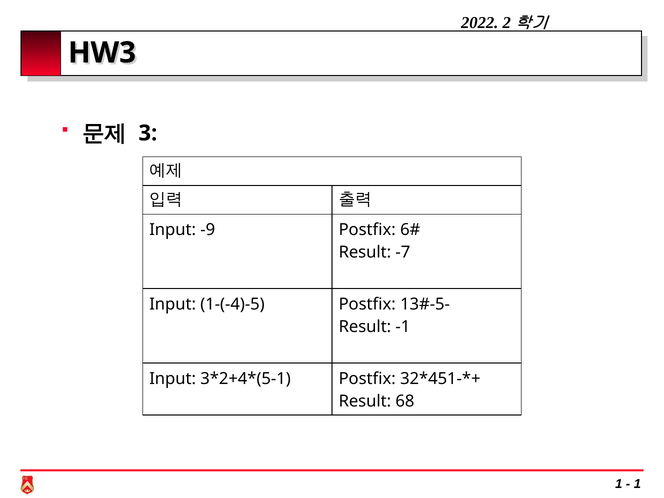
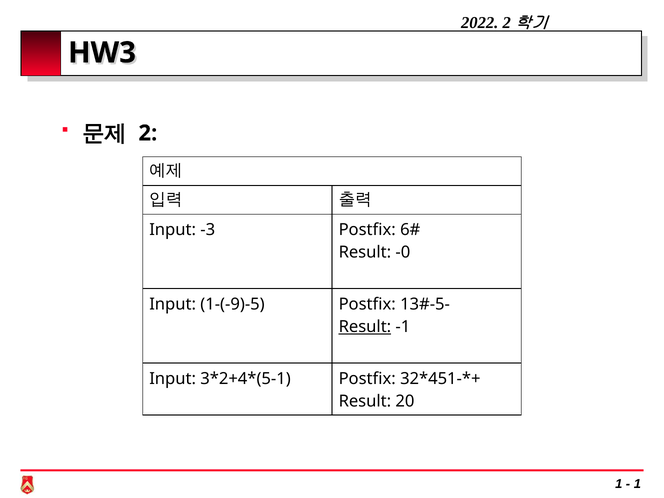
3: 3 -> 2 (148, 133)
-9: -9 -> -3 (208, 230)
-7: -7 -> -0 (403, 252)
1-(-4)-5: 1-(-4)-5 -> 1-(-9)-5 (232, 304)
Result underline: none -> present (365, 327)
68: 68 -> 20 (405, 401)
